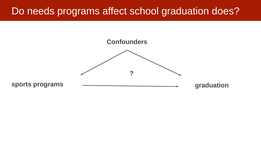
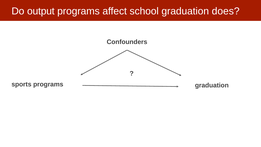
needs: needs -> output (41, 11)
